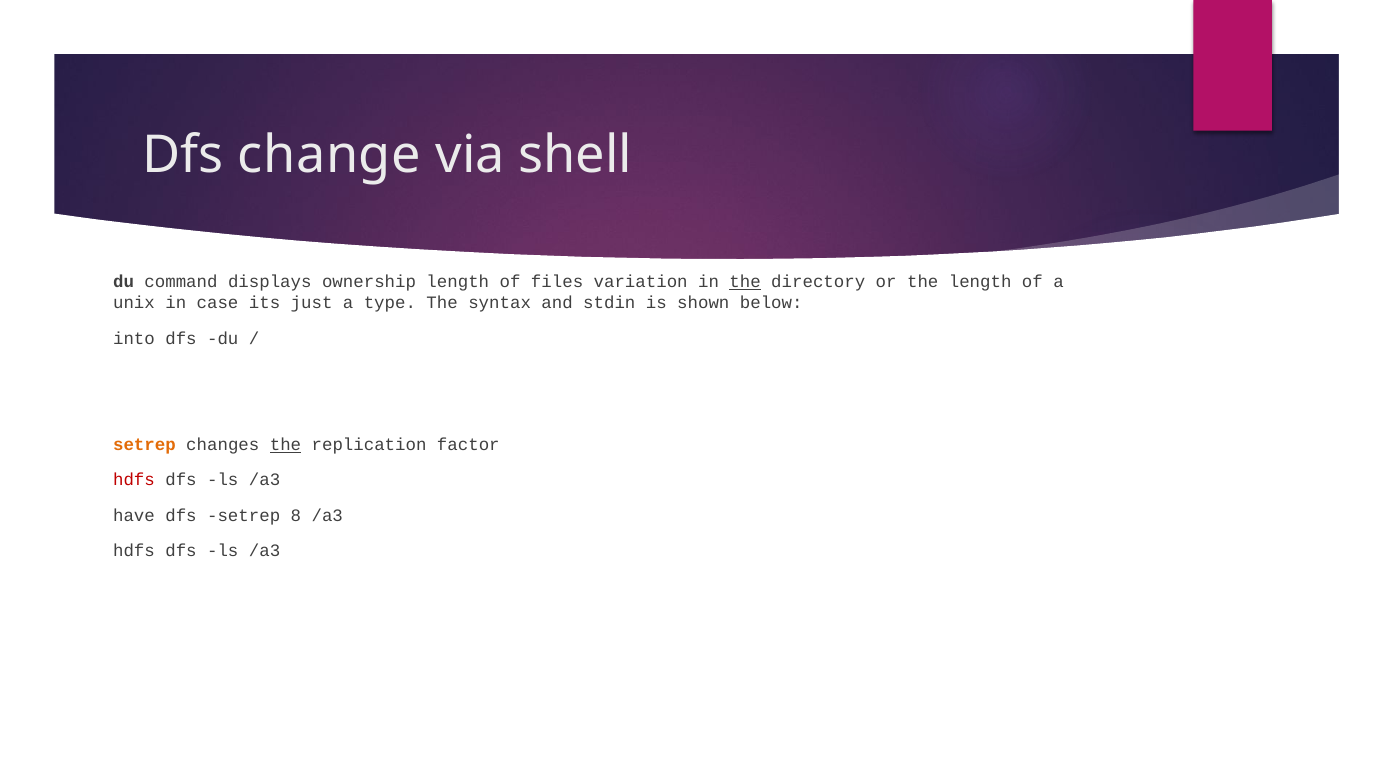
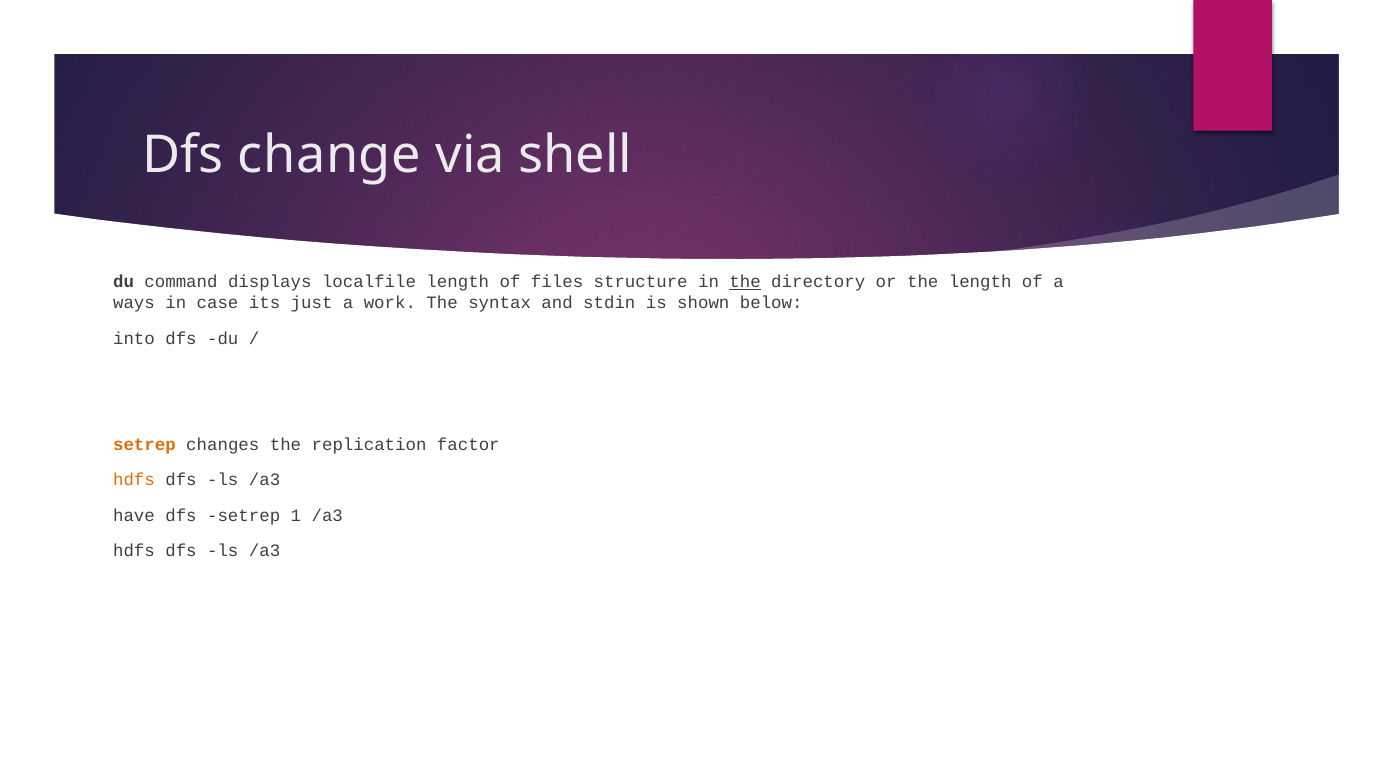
ownership: ownership -> localfile (369, 282)
variation: variation -> structure (641, 282)
unix: unix -> ways (134, 303)
type: type -> work (390, 303)
the underline: present -> none (285, 445)
hdfs colour: red -> orange (134, 480)
8: 8 -> 1 (296, 516)
